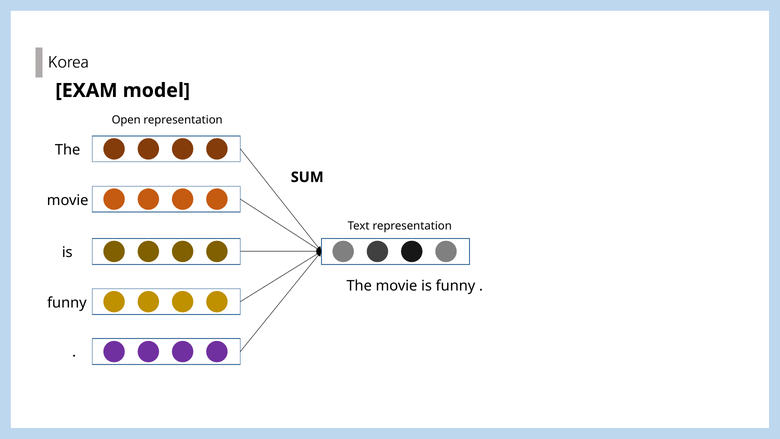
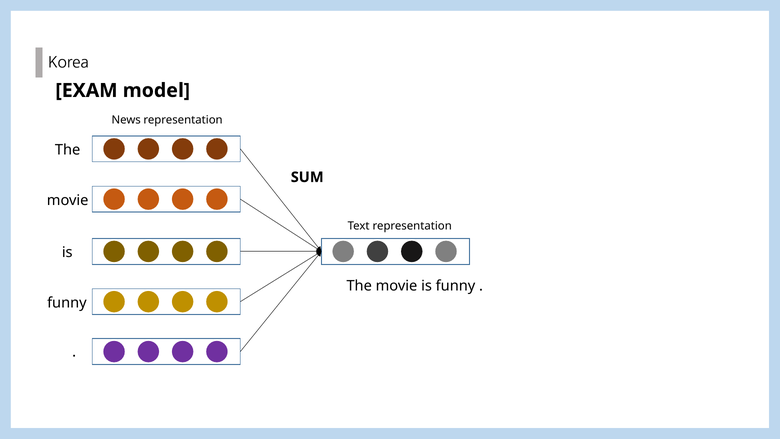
Open: Open -> News (126, 120)
